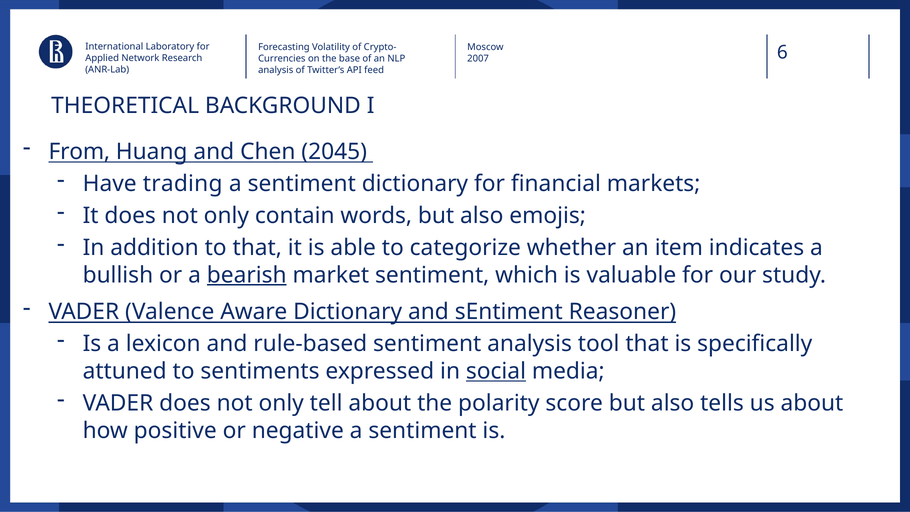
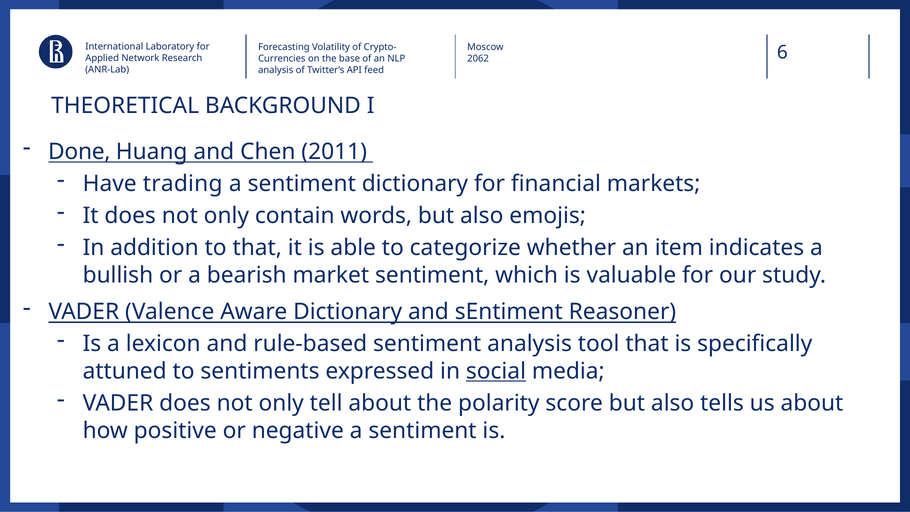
2007: 2007 -> 2062 (478, 59)
From: From -> Done (79, 152)
2045: 2045 -> 2011 (334, 152)
bearish underline: present -> none (247, 275)
